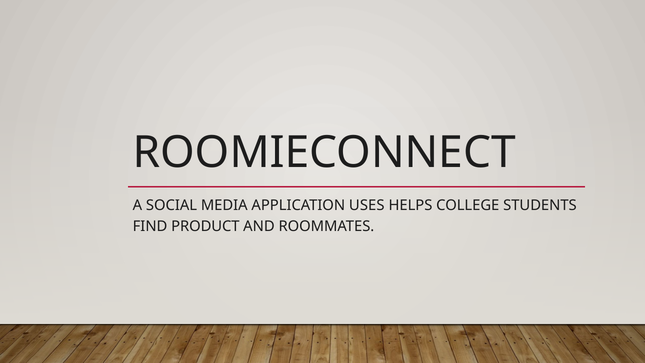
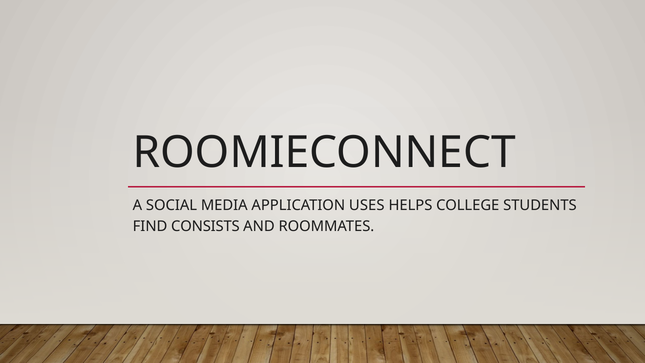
PRODUCT: PRODUCT -> CONSISTS (205, 226)
